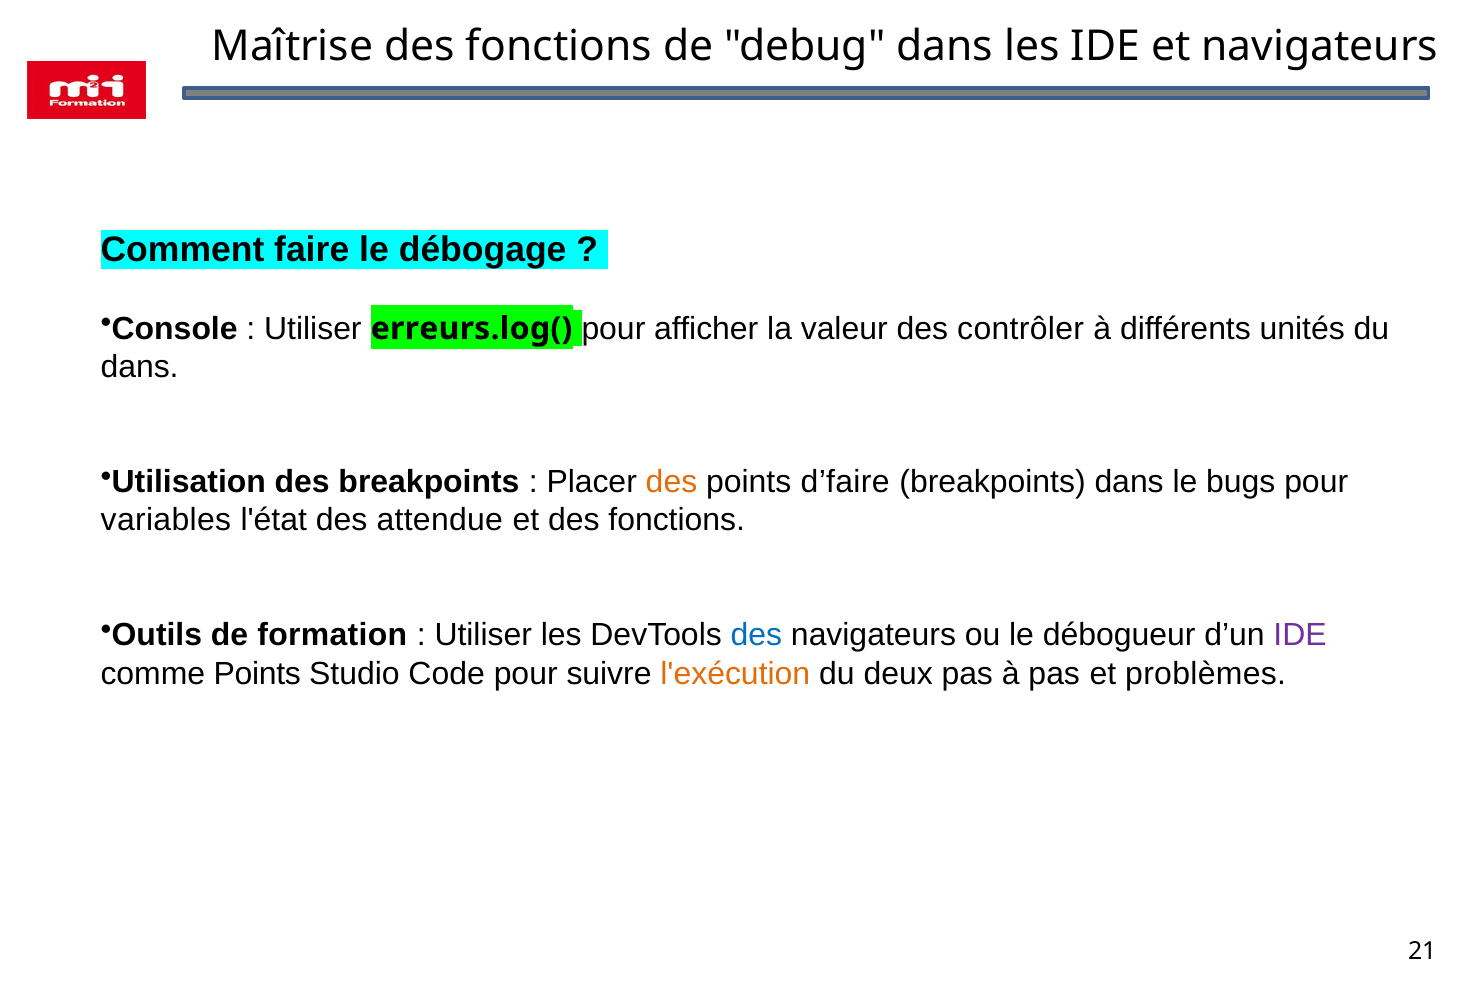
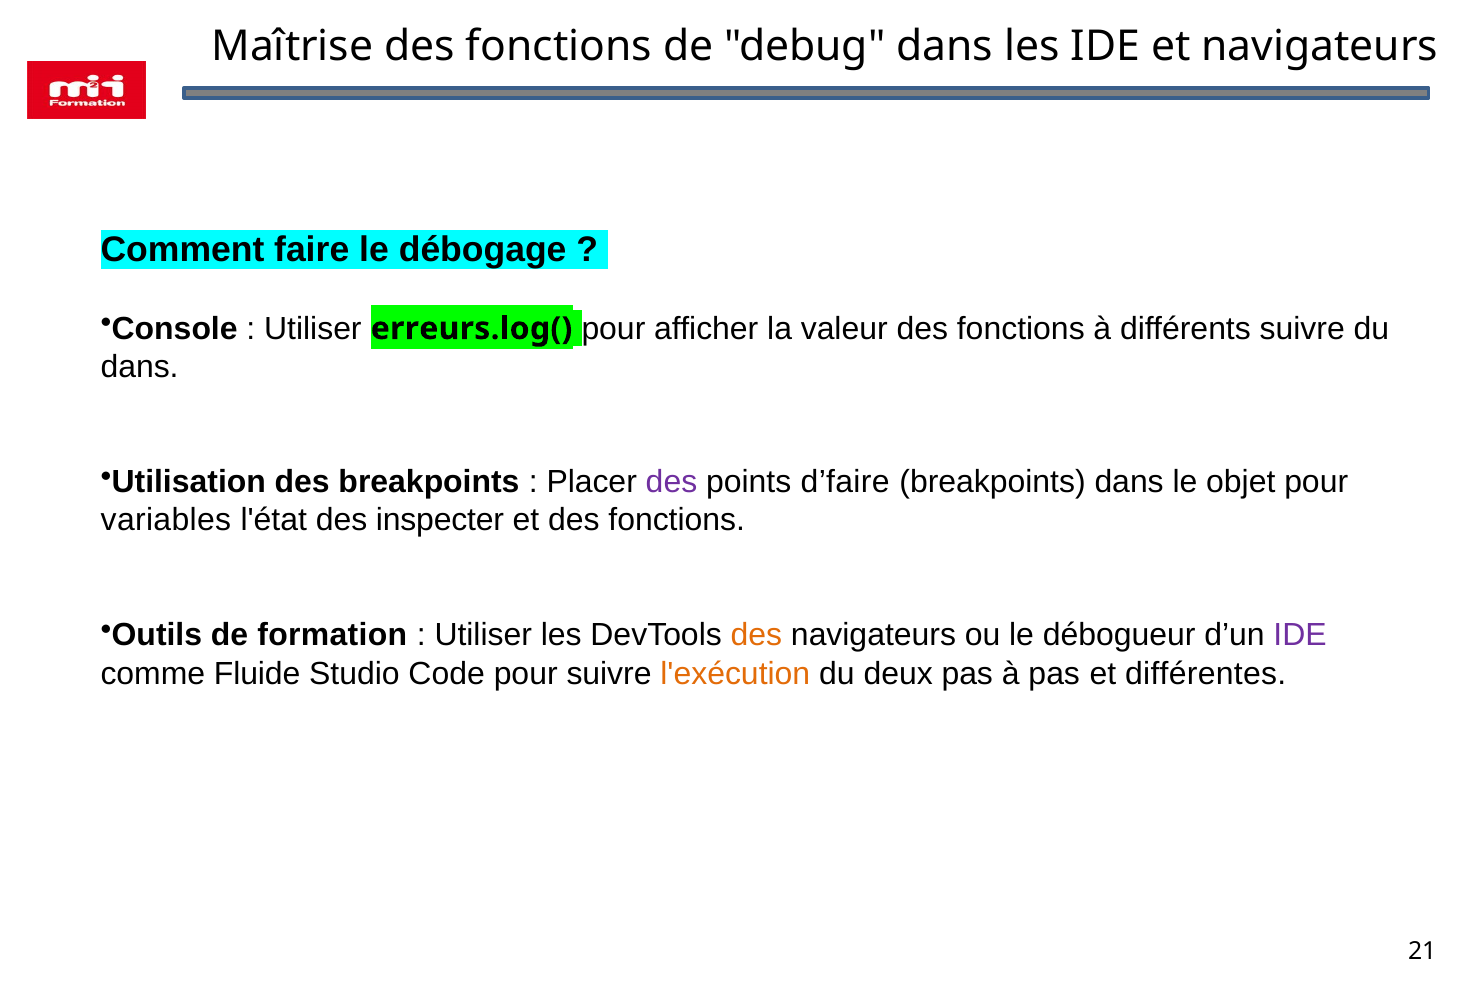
valeur des contrôler: contrôler -> fonctions (1021, 329)
différents unités: unités -> suivre (1302, 329)
des colour: orange -> purple (671, 482)
bugs: bugs -> objet (1241, 482)
attendue: attendue -> inspecter (440, 520)
des colour: blue -> orange (756, 635)
comme Points: Points -> Fluide (257, 674)
problèmes: problèmes -> différentes (1206, 674)
